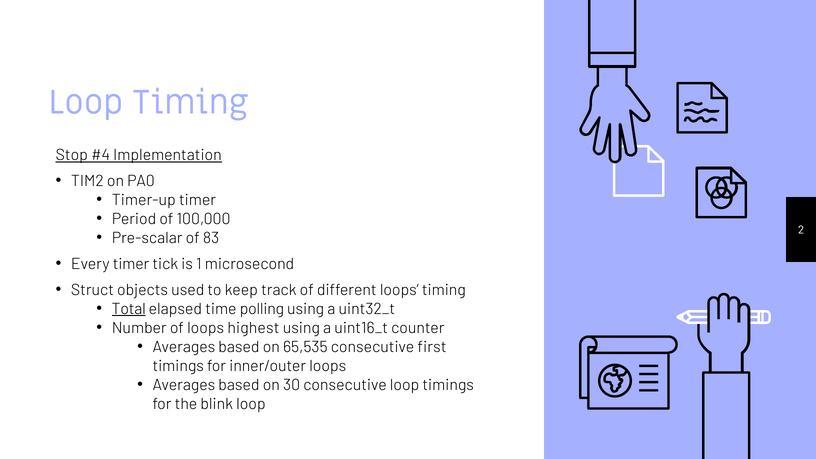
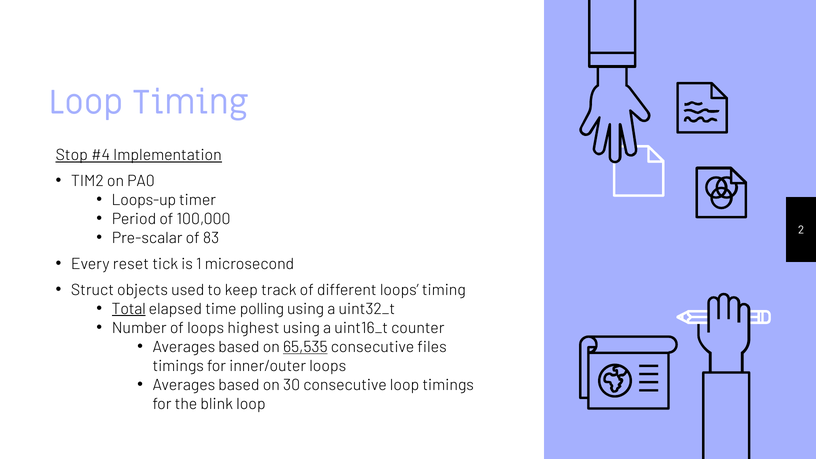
Timer-up: Timer-up -> Loops-up (144, 200)
Every timer: timer -> reset (131, 264)
65,535 underline: none -> present (305, 347)
first: first -> files (432, 347)
